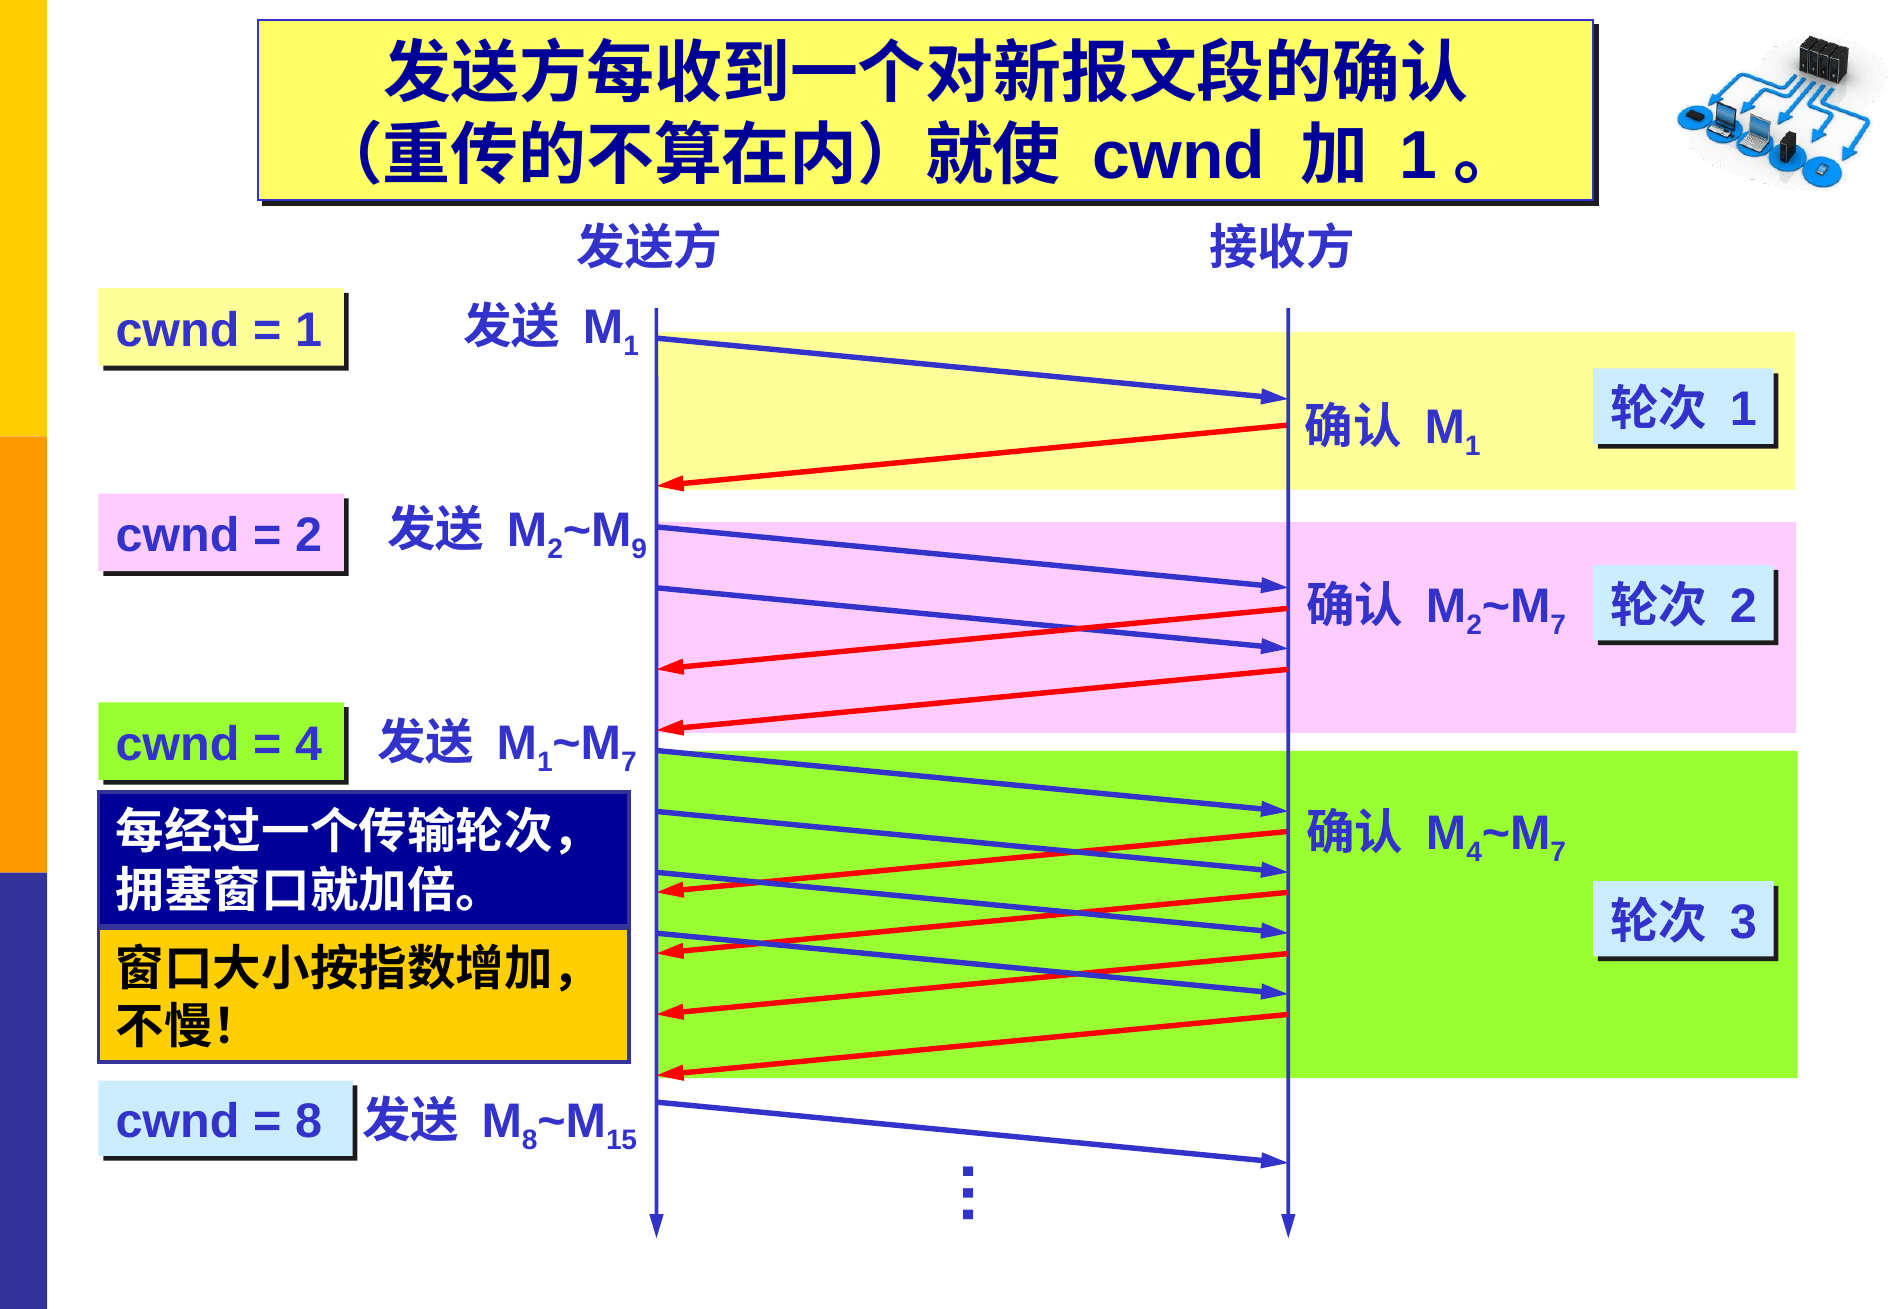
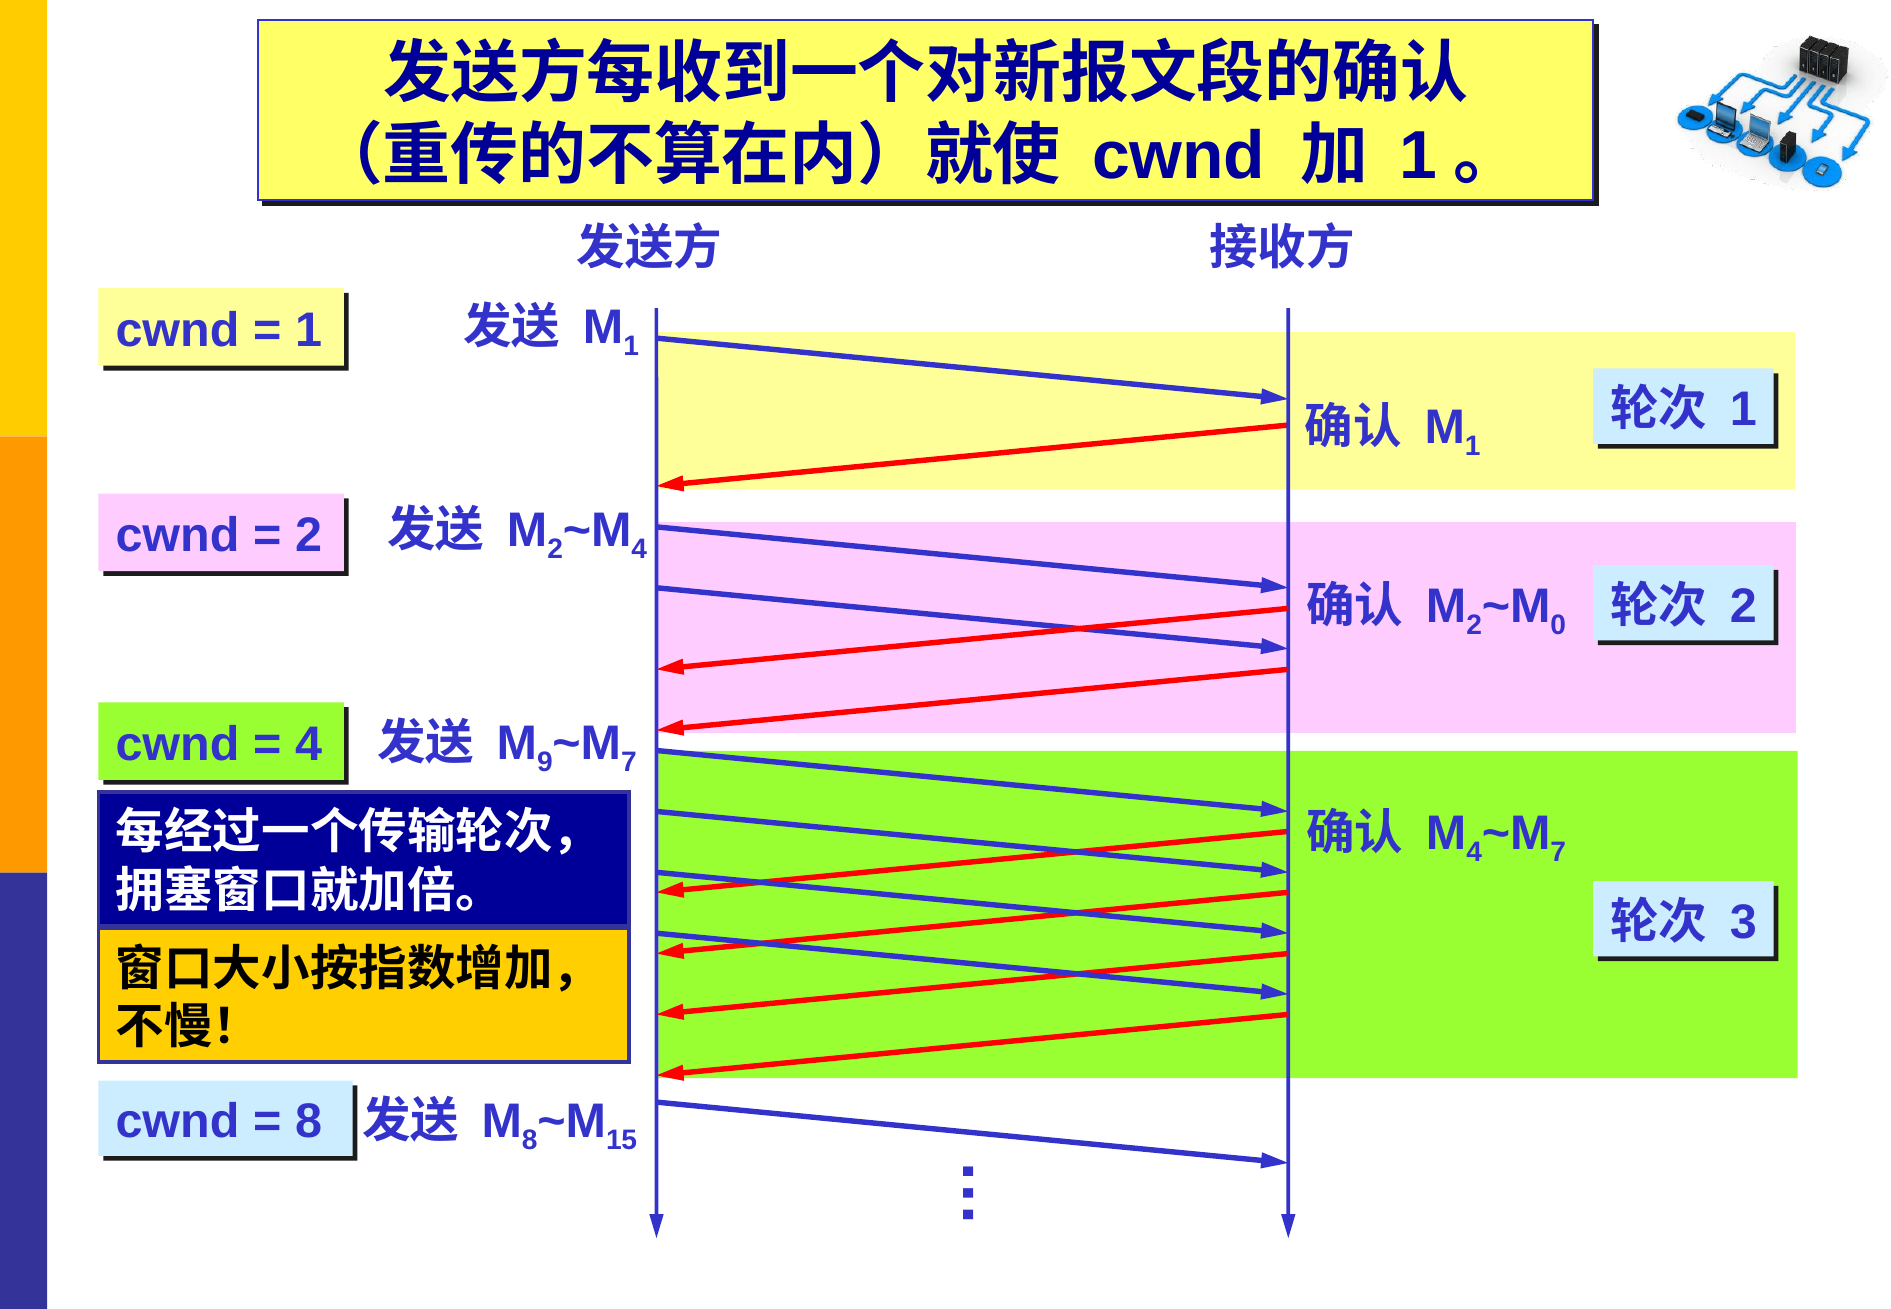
9: 9 -> 4 (639, 550)
7: 7 -> 0 (1558, 625)
1: 1 -> 9 (545, 762)
